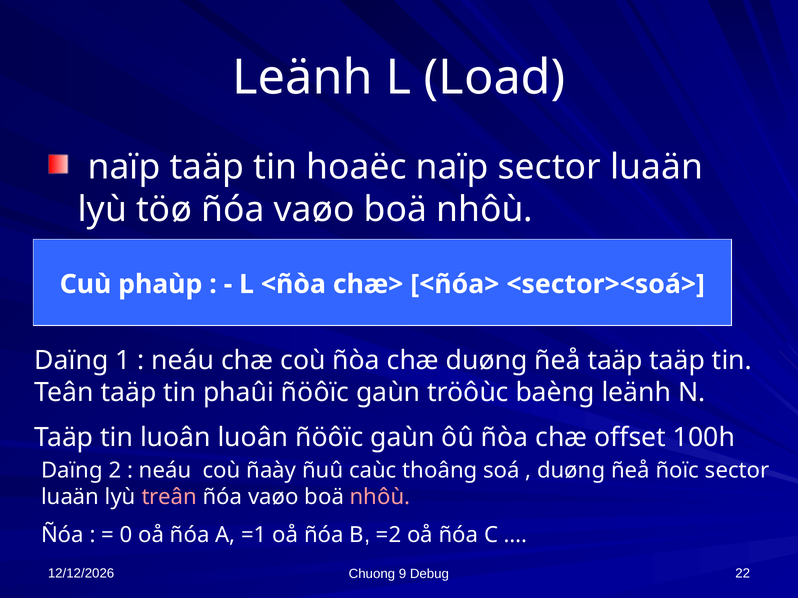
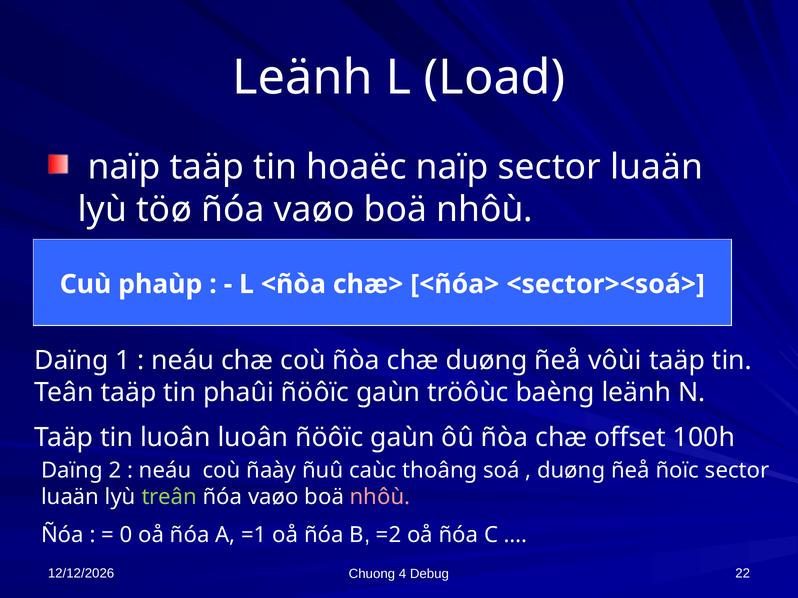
ñeå taäp: taäp -> vôùi (615, 361)
treân colour: pink -> light green (169, 498)
9: 9 -> 4 (403, 574)
